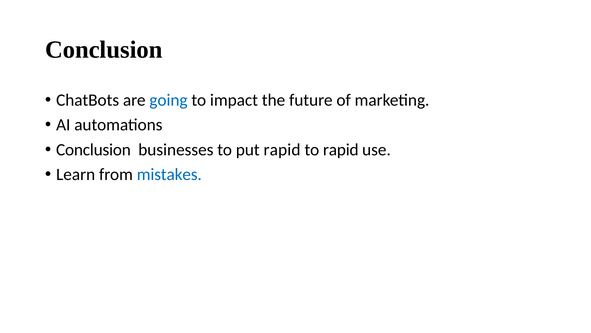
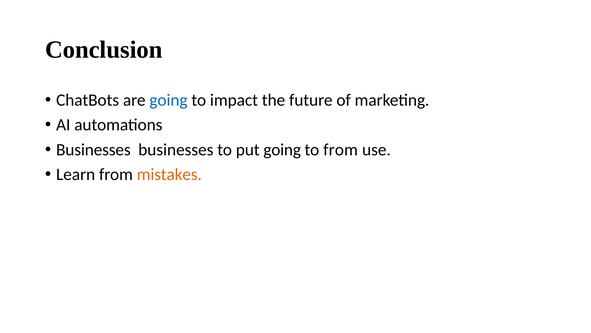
Conclusion: Conclusion -> Businesses (93, 149)
put rapid: rapid -> going (282, 149)
to rapid: rapid -> from (341, 149)
mistakes colour: blue -> orange (169, 174)
